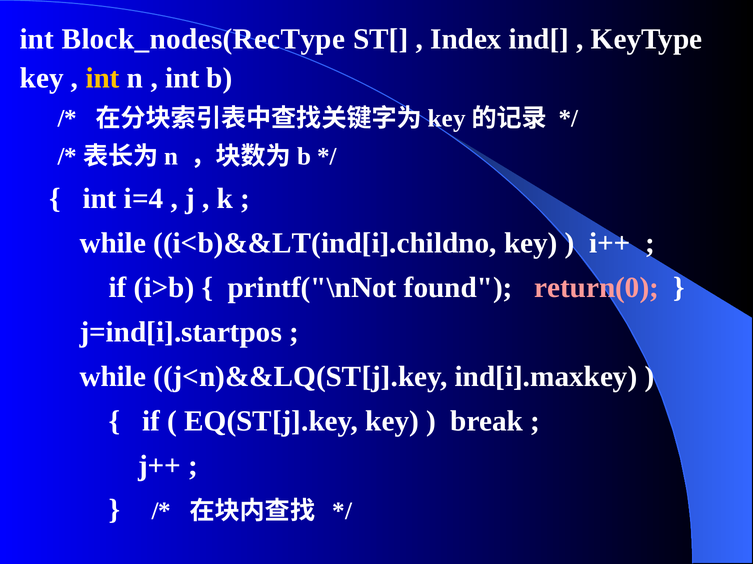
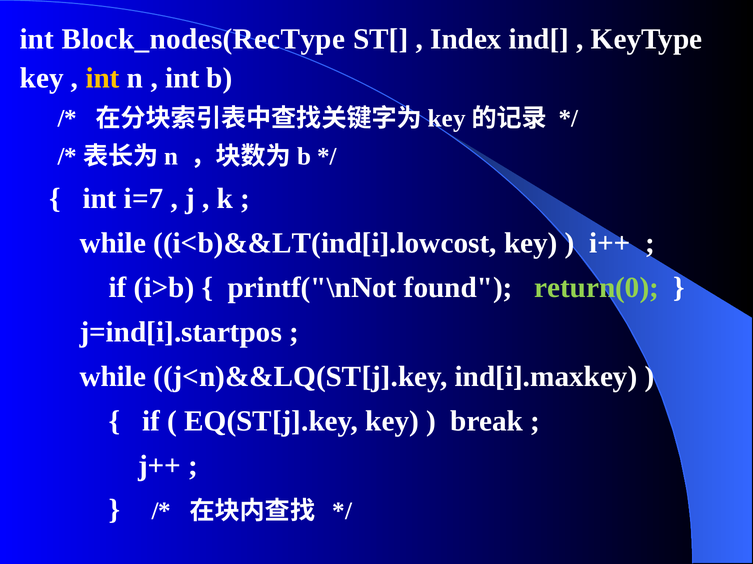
i=4: i=4 -> i=7 (144, 199)
i<b)&&LT(ind[i].childno: i<b)&&LT(ind[i].childno -> i<b)&&LT(ind[i].lowcost (325, 243)
return(0 colour: pink -> light green (597, 288)
